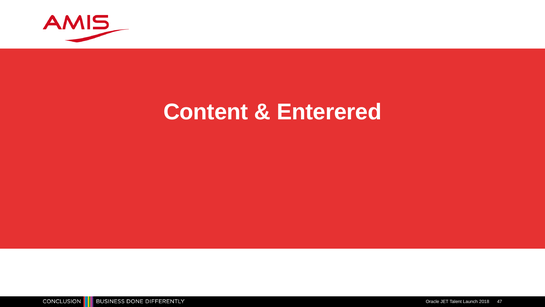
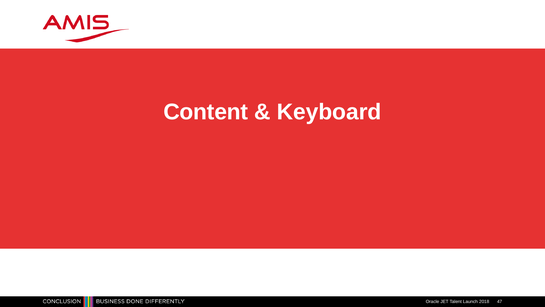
Enterered: Enterered -> Keyboard (329, 112)
